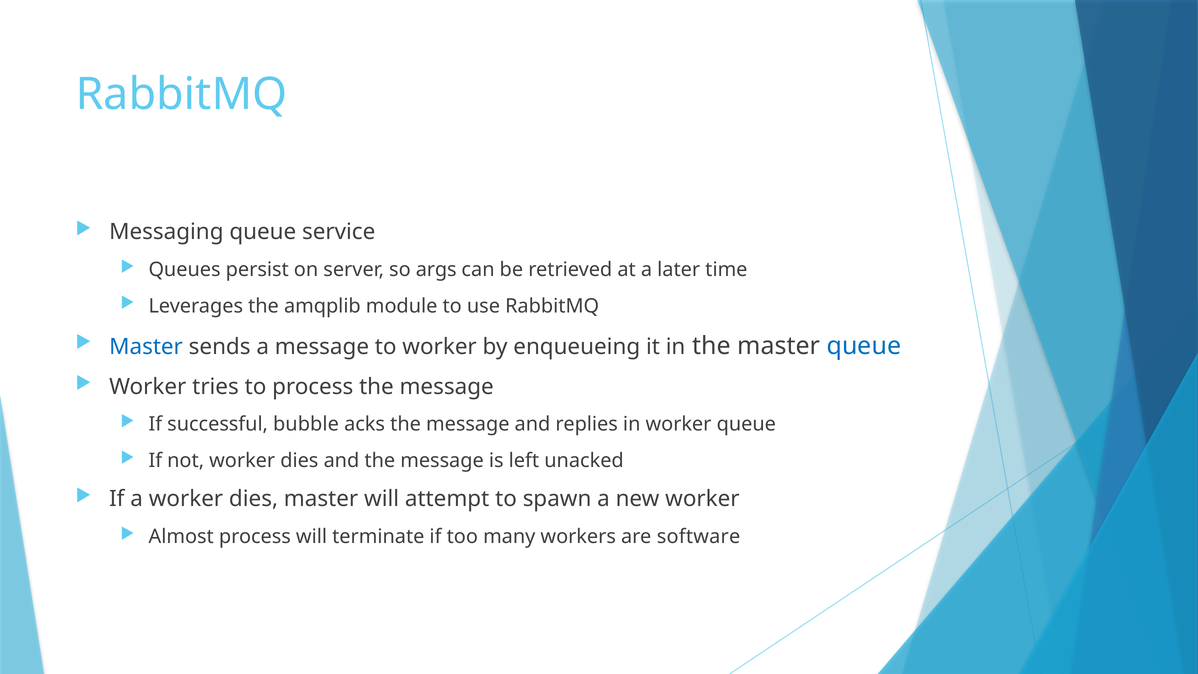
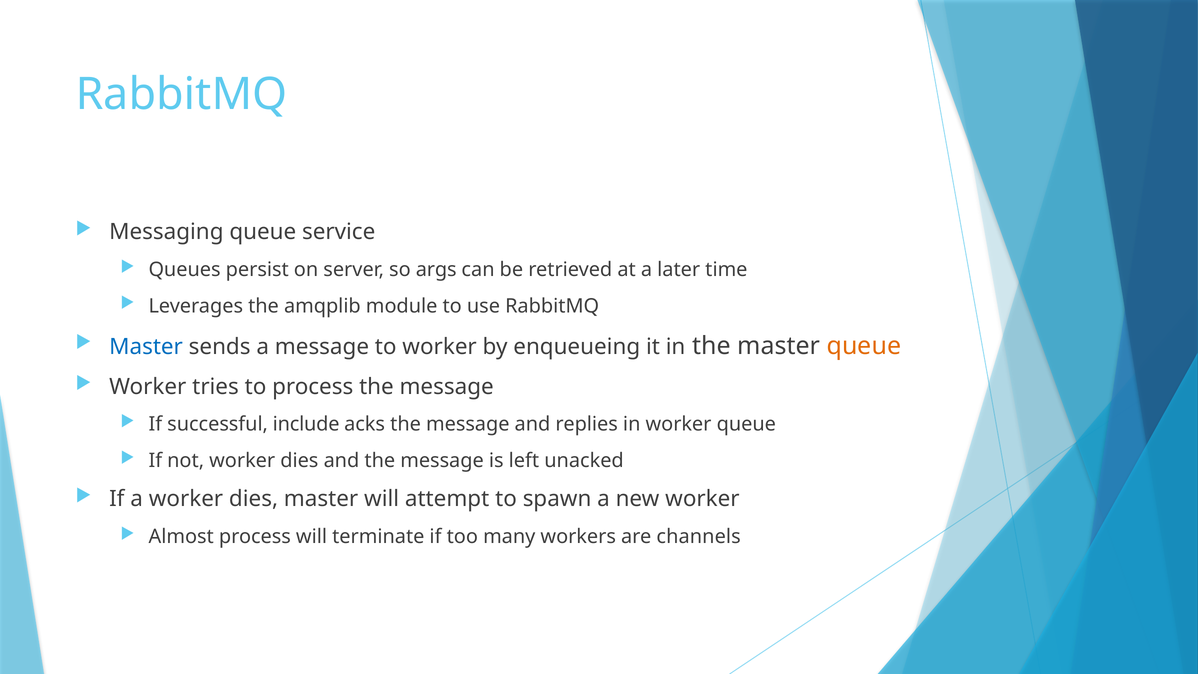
queue colour: blue -> orange (864, 346)
bubble: bubble -> include (306, 424)
software: software -> channels (699, 537)
